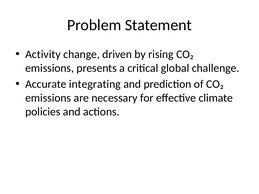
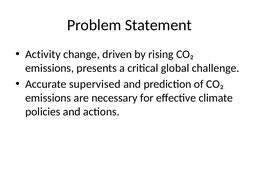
integrating: integrating -> supervised (95, 84)
